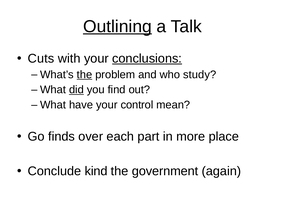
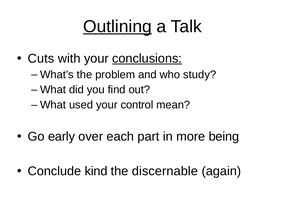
the underline: present -> none (84, 74)
did underline: present -> none (76, 90)
have: have -> used (81, 105)
finds: finds -> early (62, 136)
place: place -> being (224, 136)
government: government -> discernable (165, 171)
